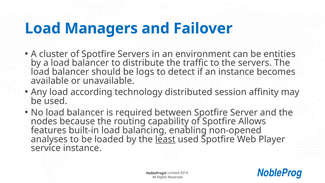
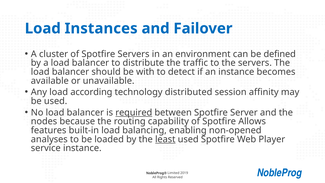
Managers: Managers -> Instances (101, 28)
entities: entities -> defined (280, 54)
logs: logs -> with (145, 72)
required underline: none -> present (134, 112)
